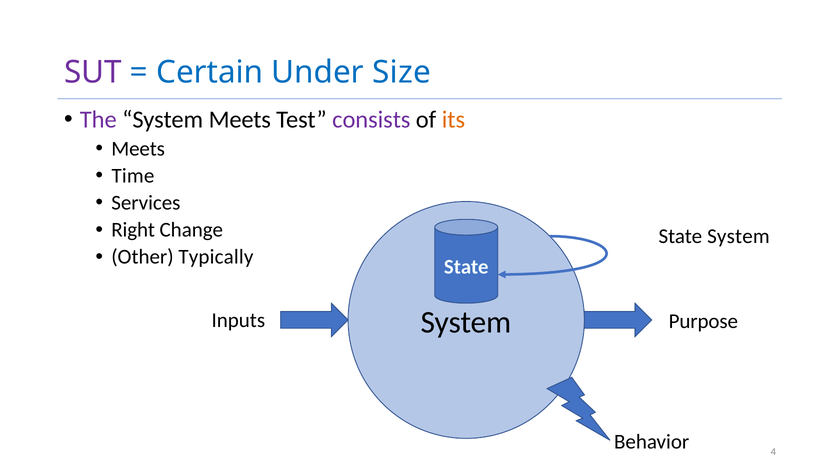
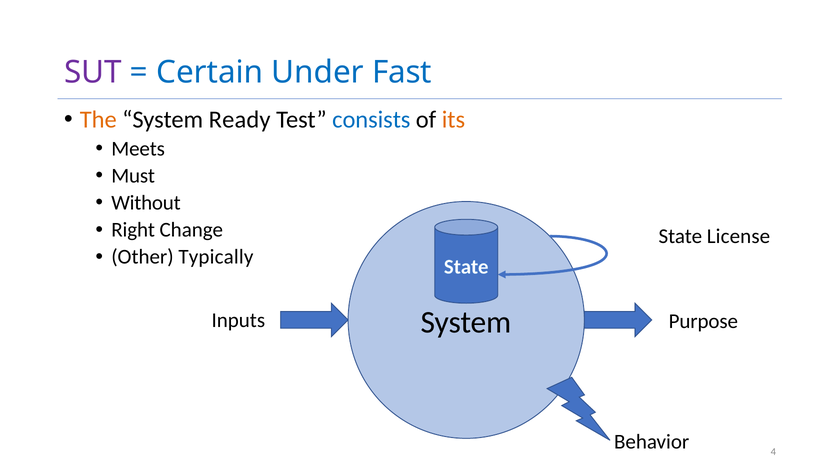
Size: Size -> Fast (402, 72)
The colour: purple -> orange (98, 120)
System Meets: Meets -> Ready (240, 120)
consists colour: purple -> blue (371, 120)
Time: Time -> Must (133, 176)
Services: Services -> Without (146, 203)
State System: System -> License (738, 236)
